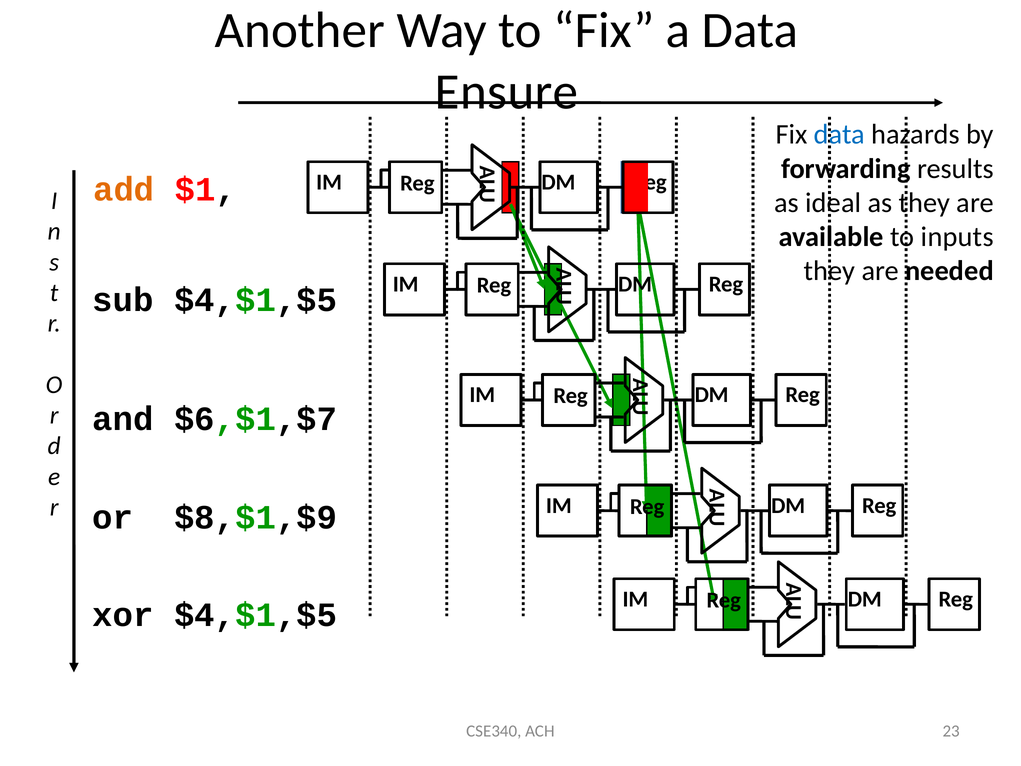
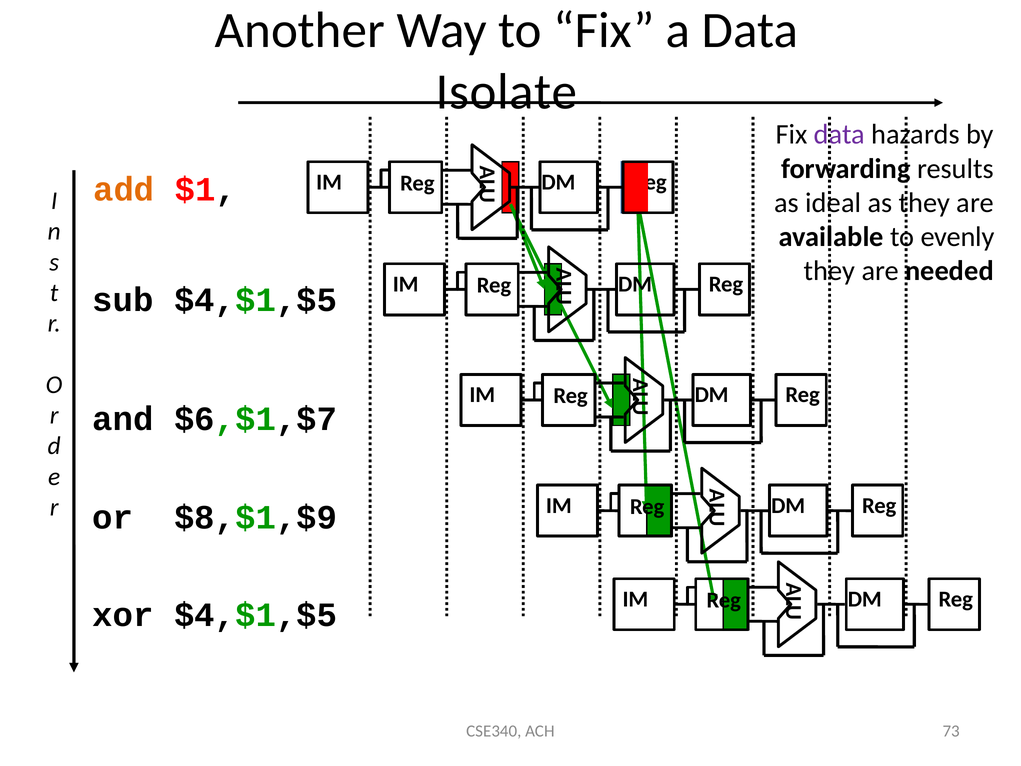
Ensure: Ensure -> Isolate (506, 92)
data colour: blue -> purple (839, 135)
inputs: inputs -> evenly (957, 237)
23: 23 -> 73 (951, 731)
